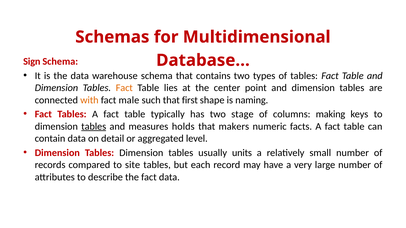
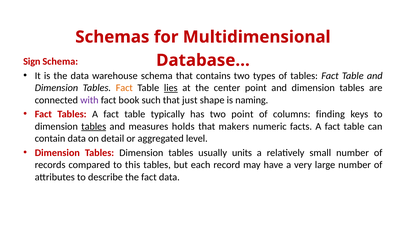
lies underline: none -> present (171, 88)
with colour: orange -> purple (89, 100)
male: male -> book (129, 100)
first: first -> just (190, 100)
two stage: stage -> point (242, 114)
making: making -> finding (330, 114)
site: site -> this (133, 165)
